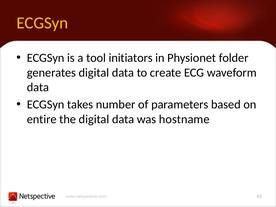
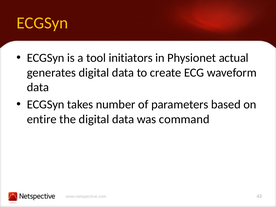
folder: folder -> actual (234, 58)
hostname: hostname -> command (184, 119)
